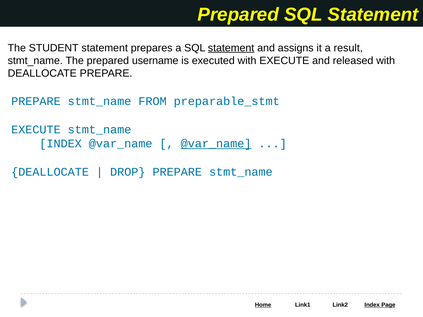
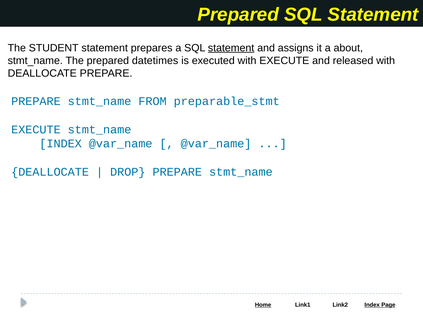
result: result -> about (348, 48)
username: username -> datetimes (155, 61)
@var_name underline: present -> none (216, 144)
